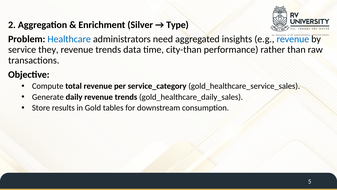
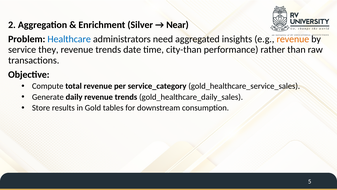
Type: Type -> Near (177, 25)
revenue colour: blue -> orange (293, 39)
data: data -> date (132, 50)
